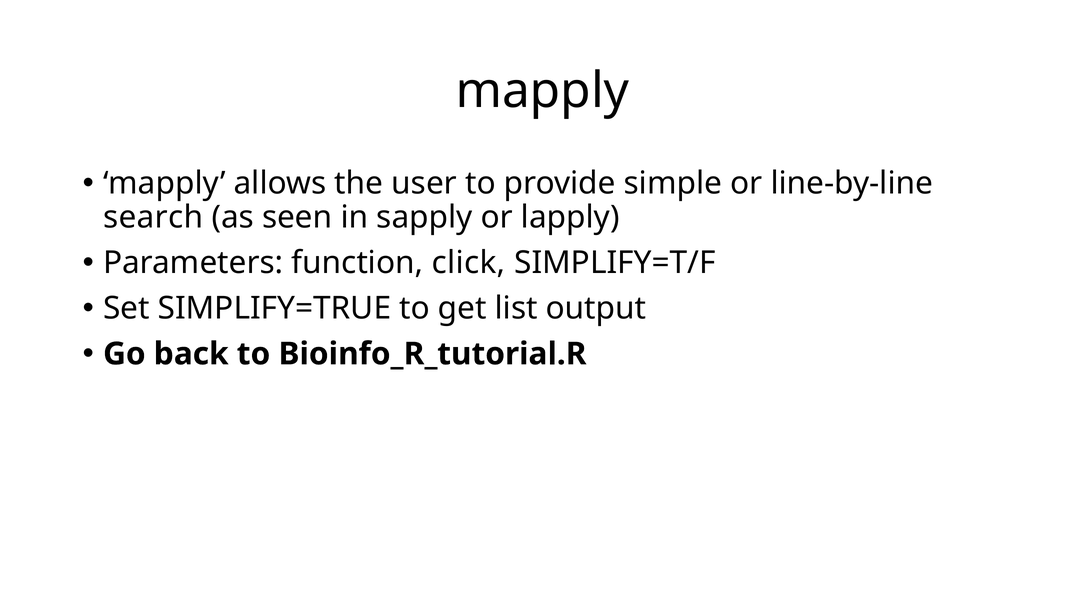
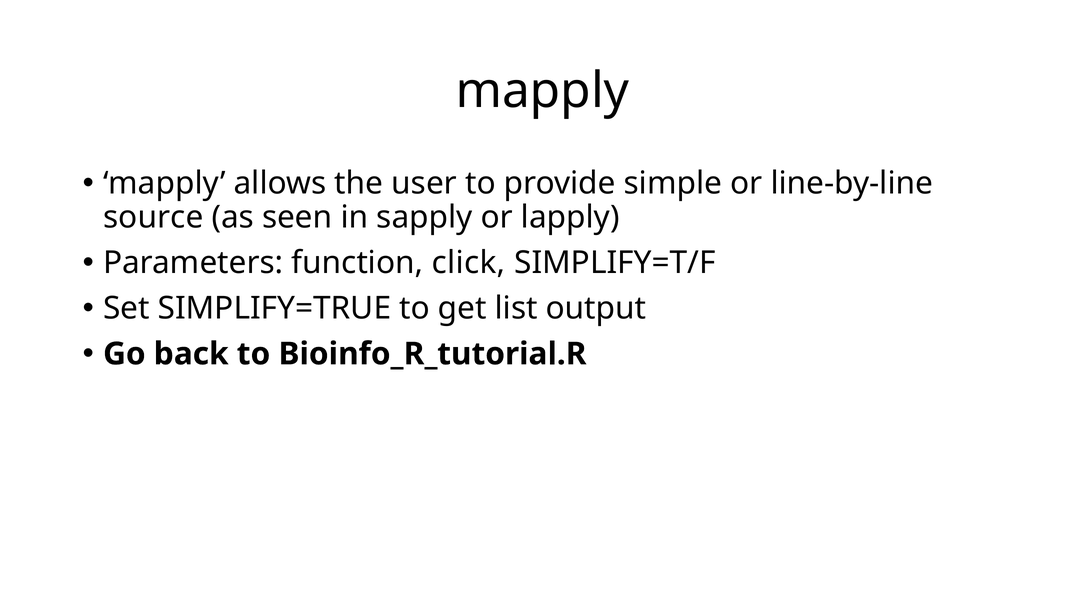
search: search -> source (153, 218)
